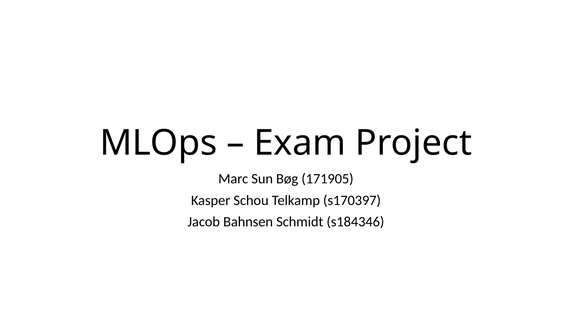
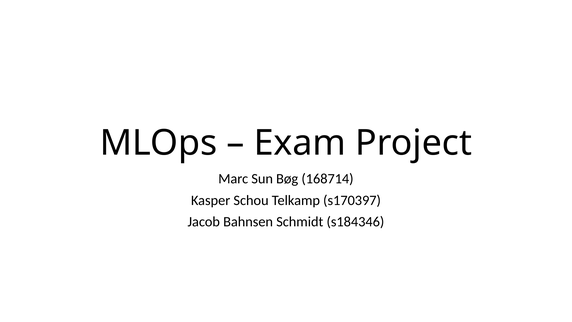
171905: 171905 -> 168714 (328, 179)
